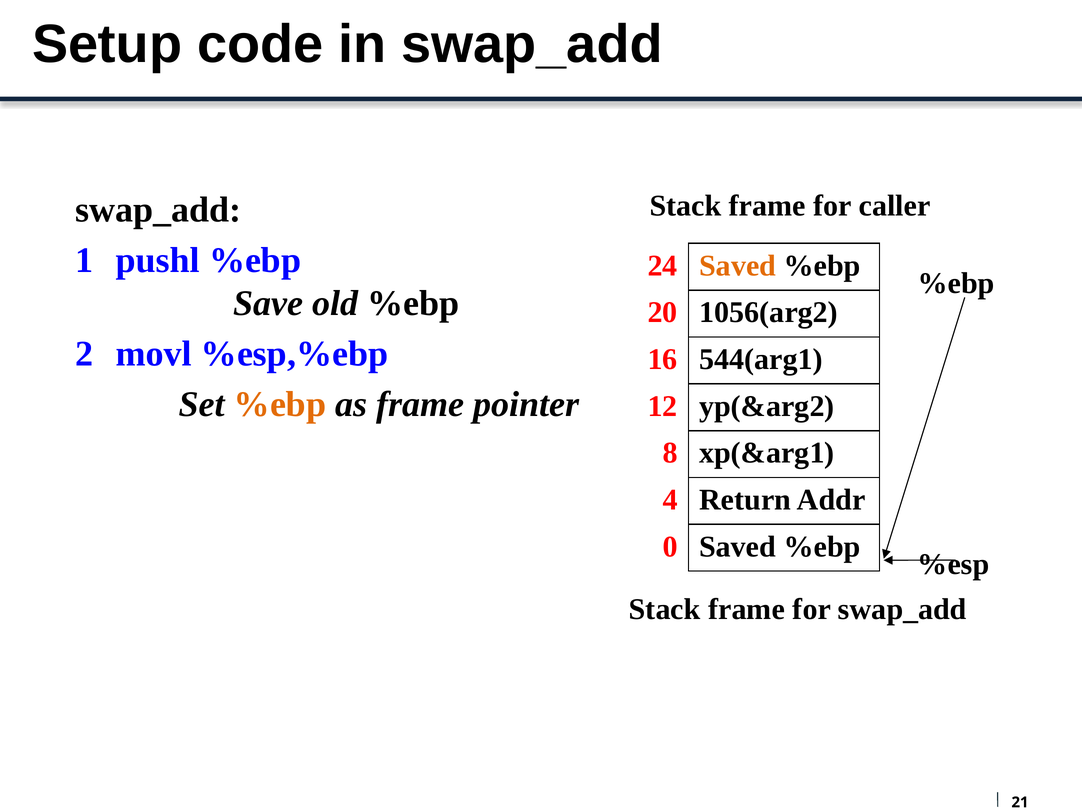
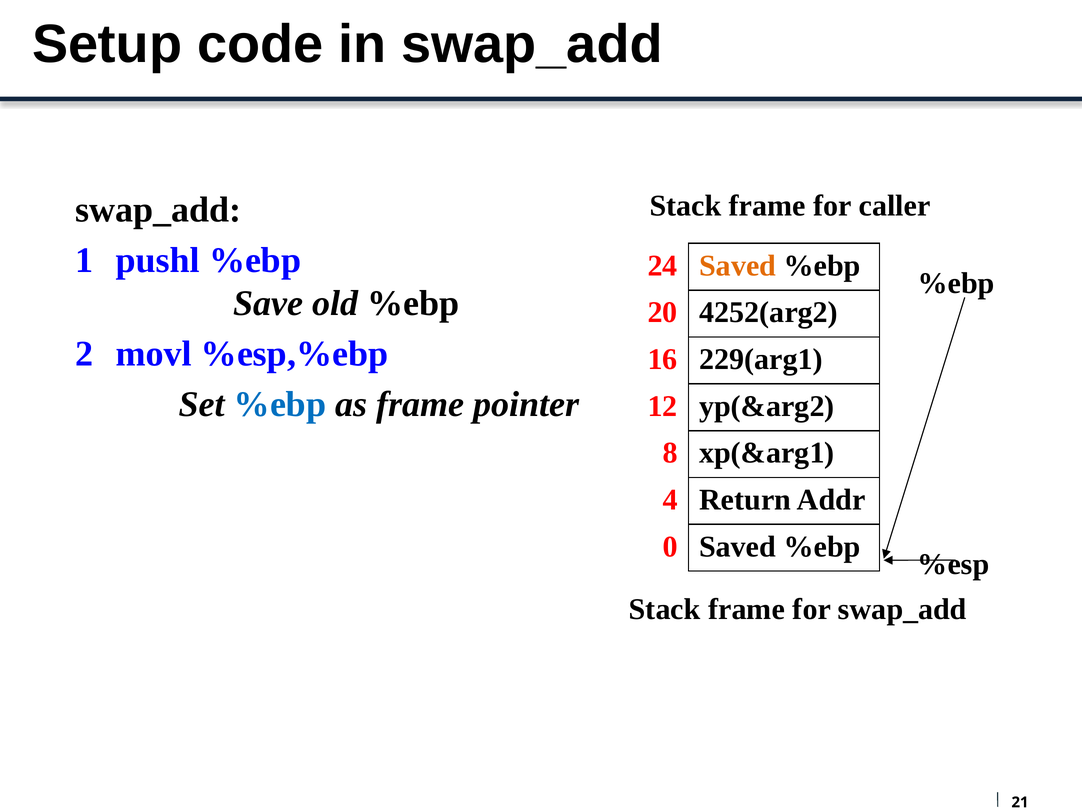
1056(arg2: 1056(arg2 -> 4252(arg2 (769, 313)
544(arg1: 544(arg1 -> 229(arg1 (761, 359)
%ebp colour: orange -> blue (280, 405)
